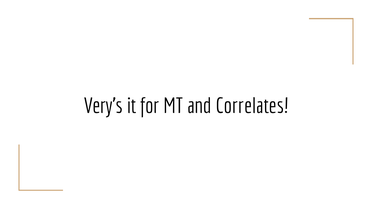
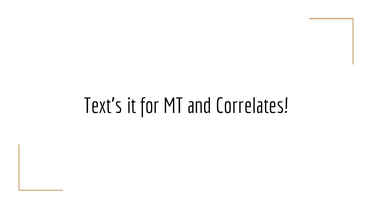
Very’s: Very’s -> Text’s (103, 106)
